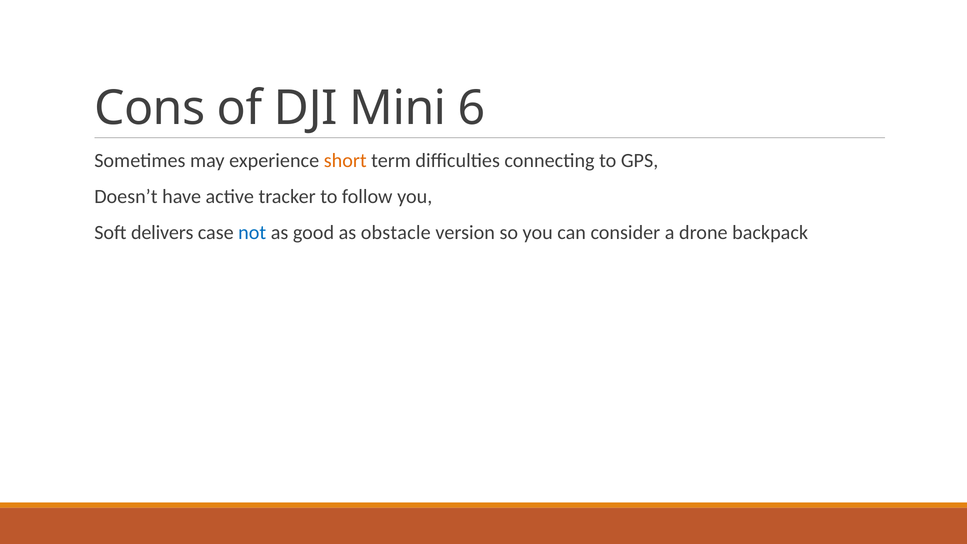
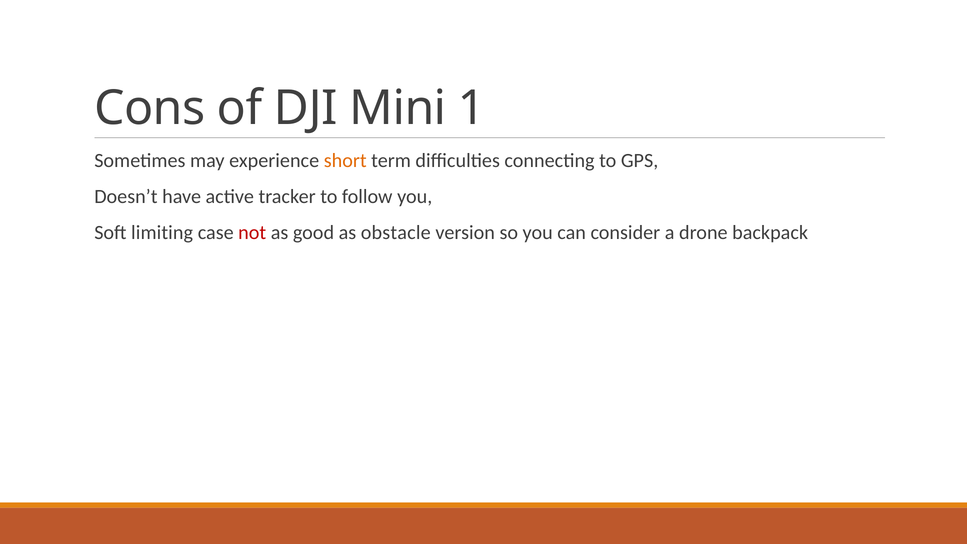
6: 6 -> 1 (472, 108)
delivers: delivers -> limiting (162, 233)
not colour: blue -> red (252, 233)
